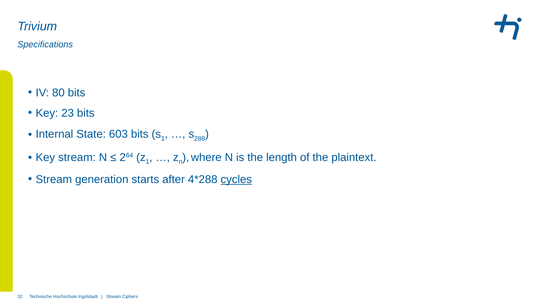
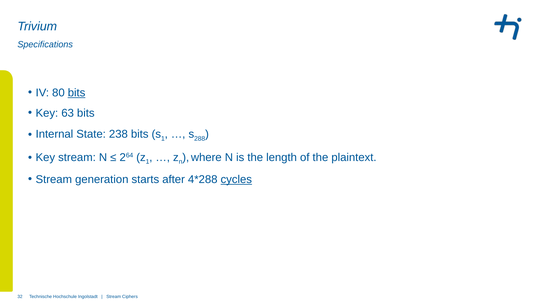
bits underline: none -> present (77, 93)
23: 23 -> 63 (68, 113)
603: 603 -> 238 (118, 134)
